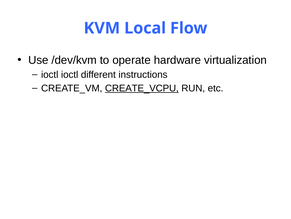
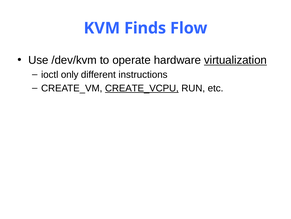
Local: Local -> Finds (145, 28)
virtualization underline: none -> present (235, 60)
ioctl ioctl: ioctl -> only (70, 74)
